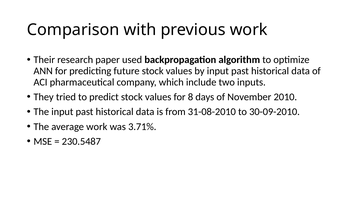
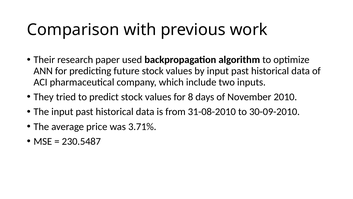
average work: work -> price (97, 126)
